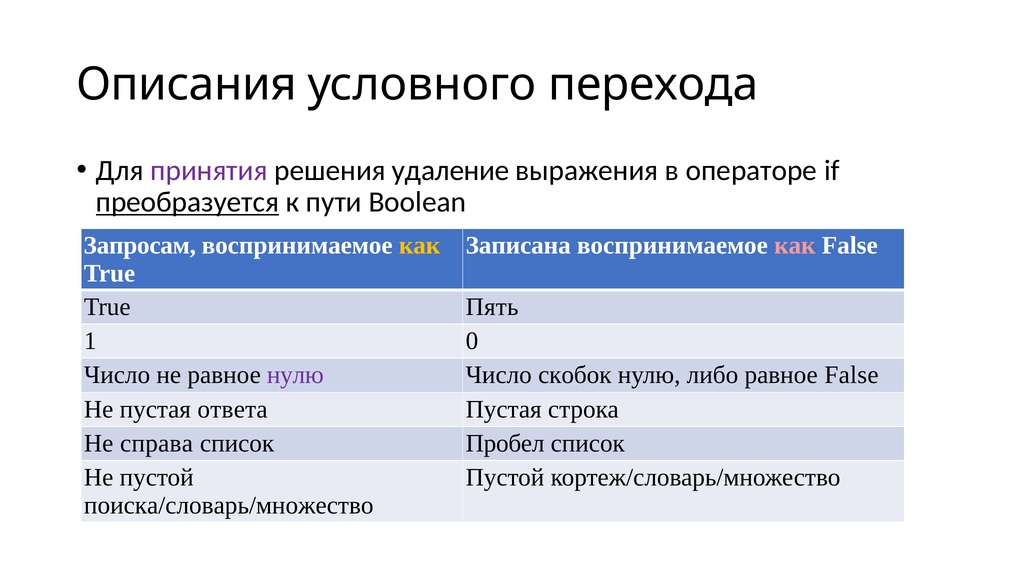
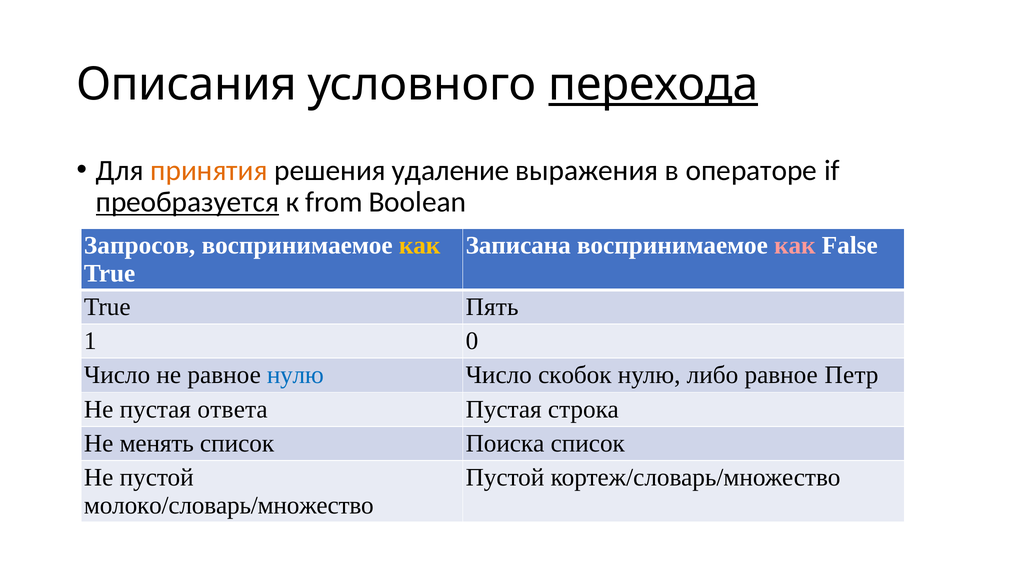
перехода underline: none -> present (653, 85)
принятия colour: purple -> orange (209, 171)
пути: пути -> from (334, 202)
Запросам: Запросам -> Запросов (140, 246)
нулю colour: purple -> blue (295, 375)
равное False: False -> Петр (852, 375)
справа: справа -> менять (157, 444)
Пробел: Пробел -> Поиска (505, 444)
поиска/словарь/множество: поиска/словарь/множество -> молоко/словарь/множество (229, 506)
